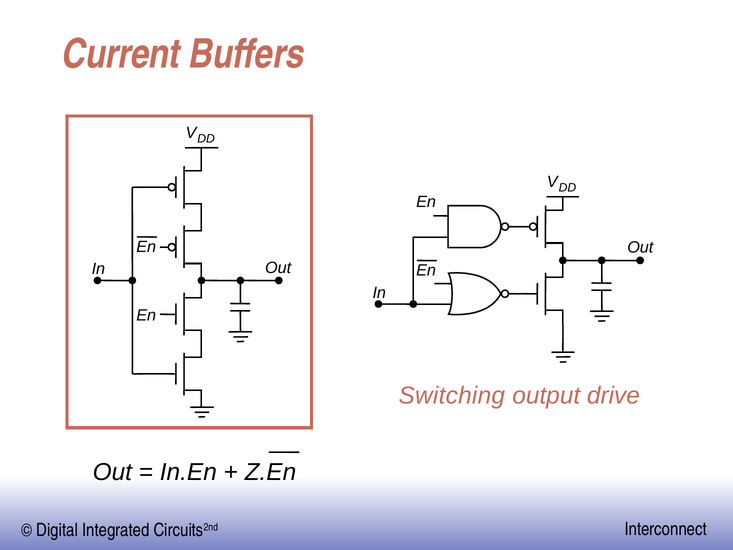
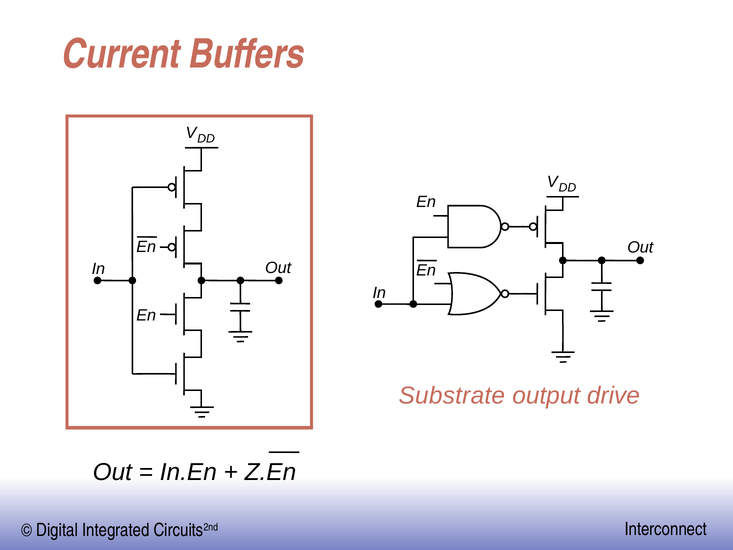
Switching: Switching -> Substrate (452, 396)
